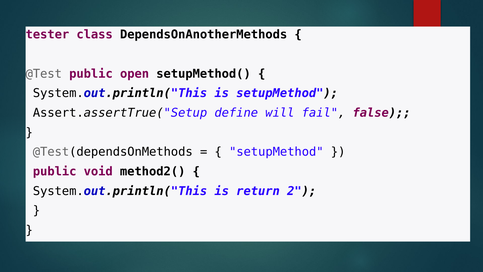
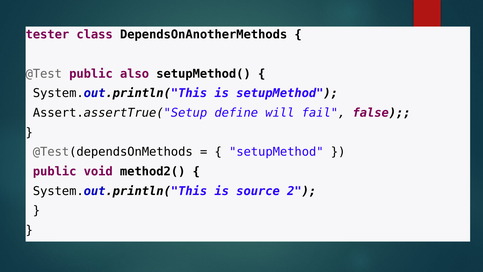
open: open -> also (135, 74)
return: return -> source (258, 191)
